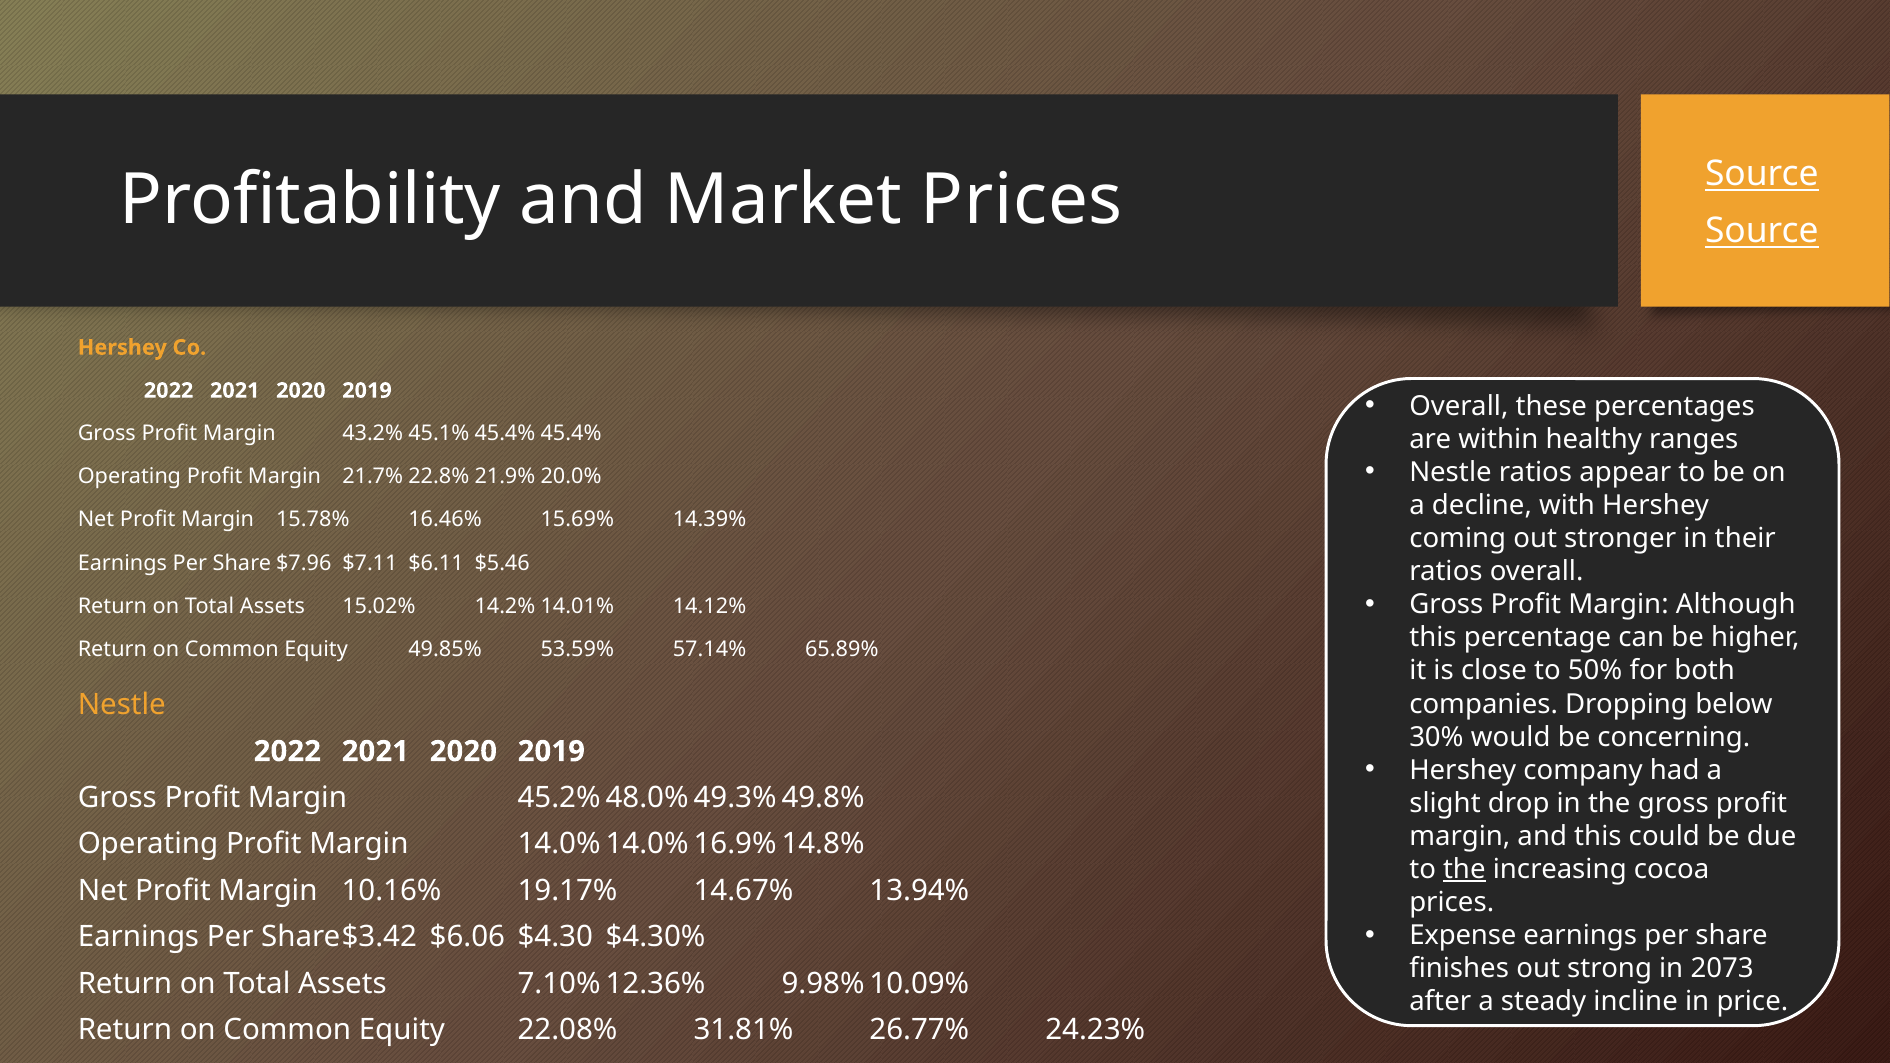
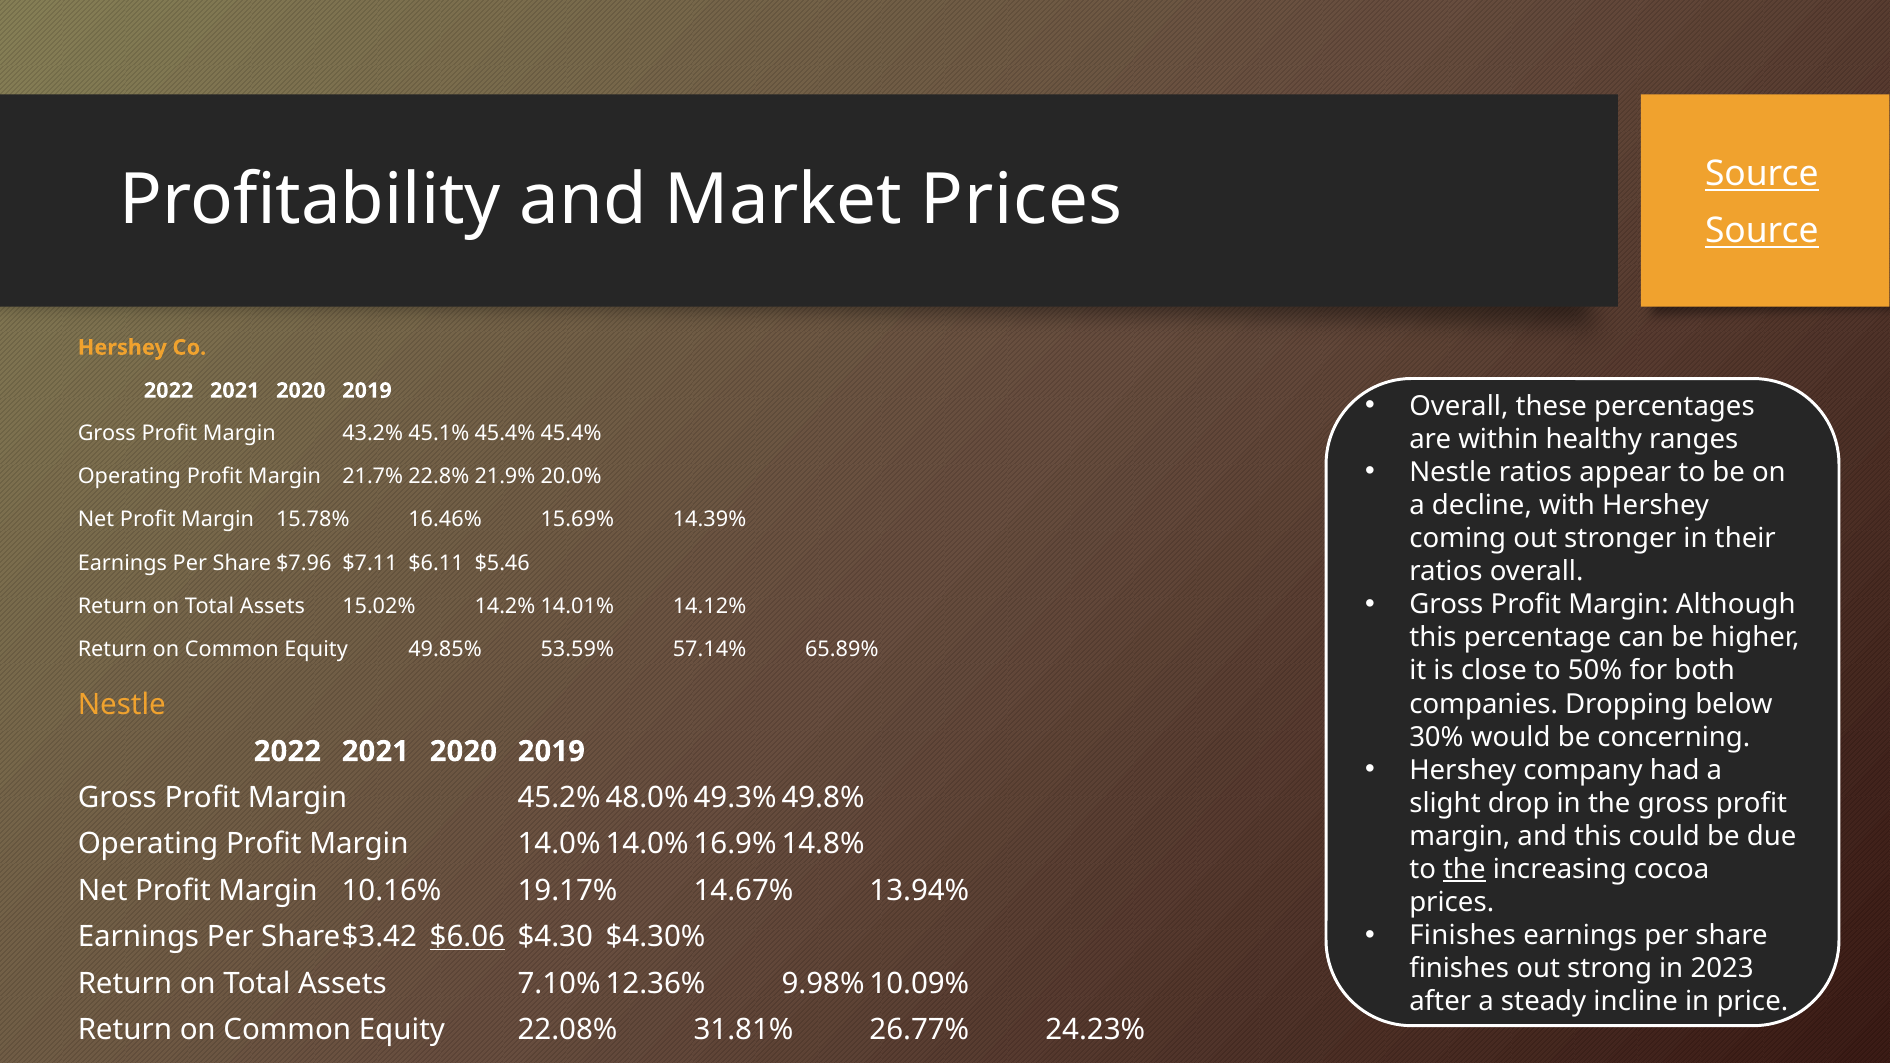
Expense: Expense -> Finishes (1463, 936)
$6.06 underline: none -> present (467, 937)
2073: 2073 -> 2023 (1722, 969)
